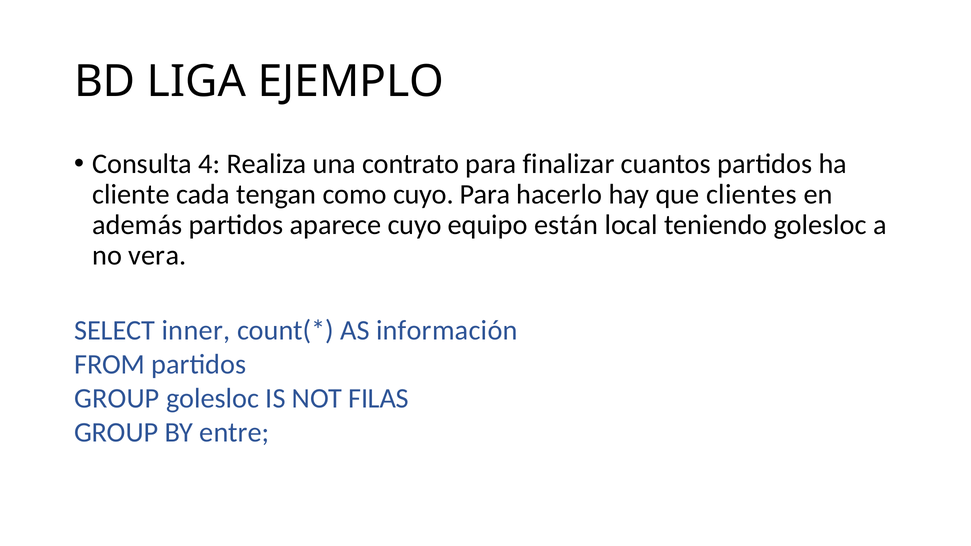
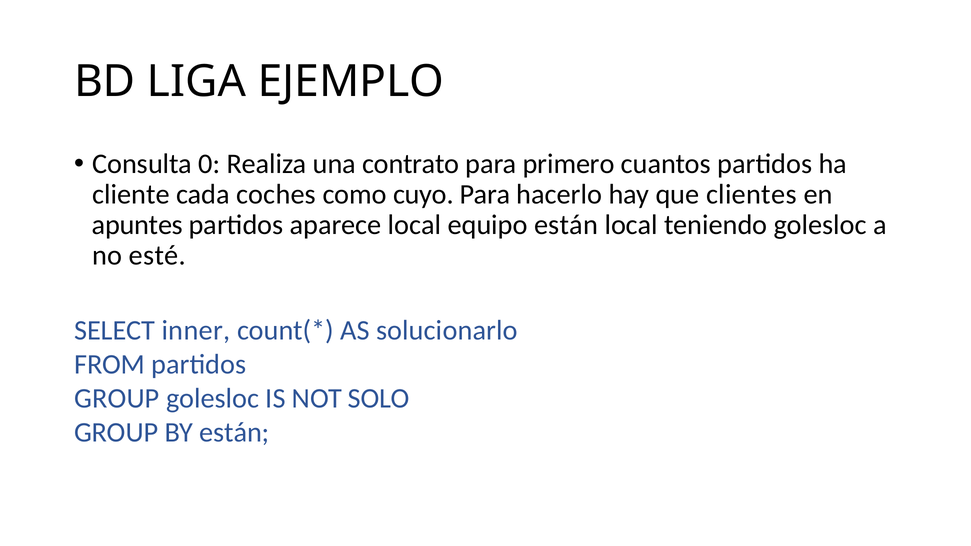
4: 4 -> 0 (209, 164)
finalizar: finalizar -> primero (569, 164)
tengan: tengan -> coches (276, 195)
además: además -> apuntes (137, 225)
aparece cuyo: cuyo -> local (414, 225)
vera: vera -> esté (157, 256)
información: información -> solucionarlo (447, 331)
FILAS: FILAS -> SOLO (379, 399)
BY entre: entre -> están (234, 432)
